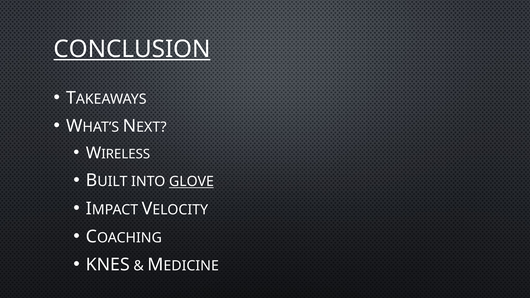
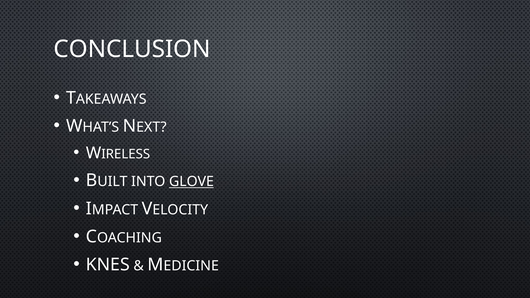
CONCLUSION underline: present -> none (132, 49)
